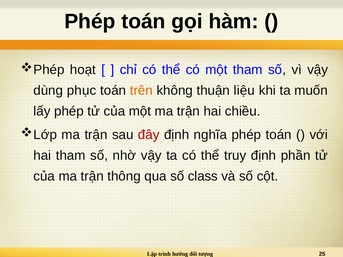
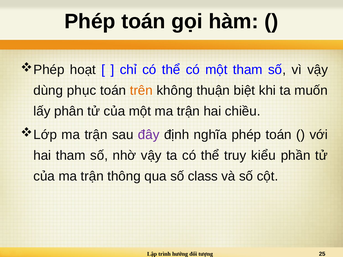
liệu: liệu -> biệt (244, 90)
lấy phép: phép -> phân (69, 111)
đây colour: red -> purple (149, 135)
truy định: định -> kiểu (263, 156)
